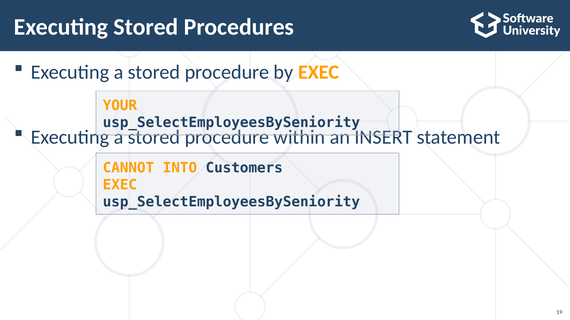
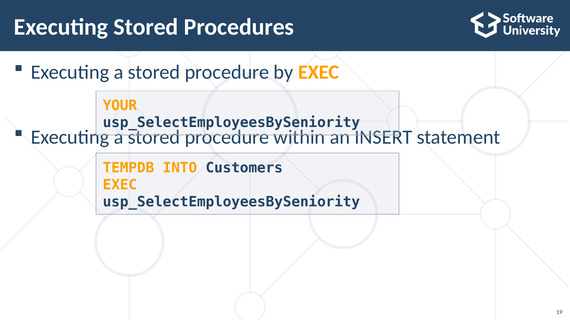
CANNOT: CANNOT -> TEMPDB (128, 168)
